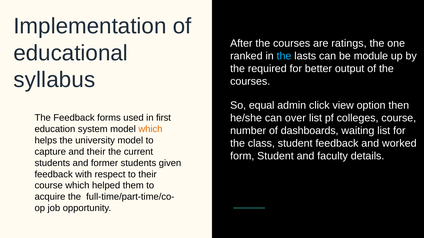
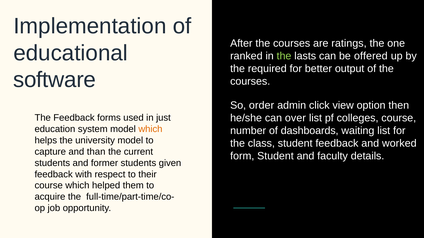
the colour: light blue -> light green (284, 56)
module: module -> offered (371, 56)
syllabus: syllabus -> software (55, 80)
equal: equal -> order (262, 106)
first: first -> just (163, 118)
and their: their -> than (96, 152)
